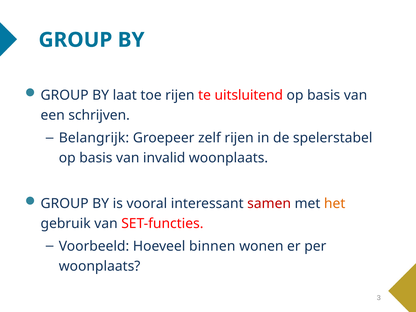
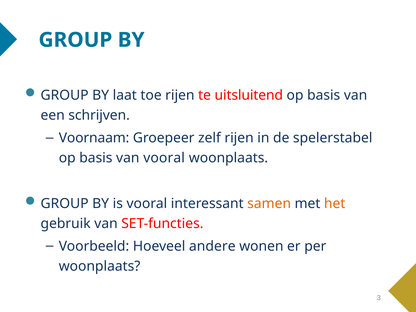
Belangrijk: Belangrijk -> Voornaam (94, 138)
van invalid: invalid -> vooral (164, 158)
samen colour: red -> orange (269, 203)
binnen: binnen -> andere (212, 246)
